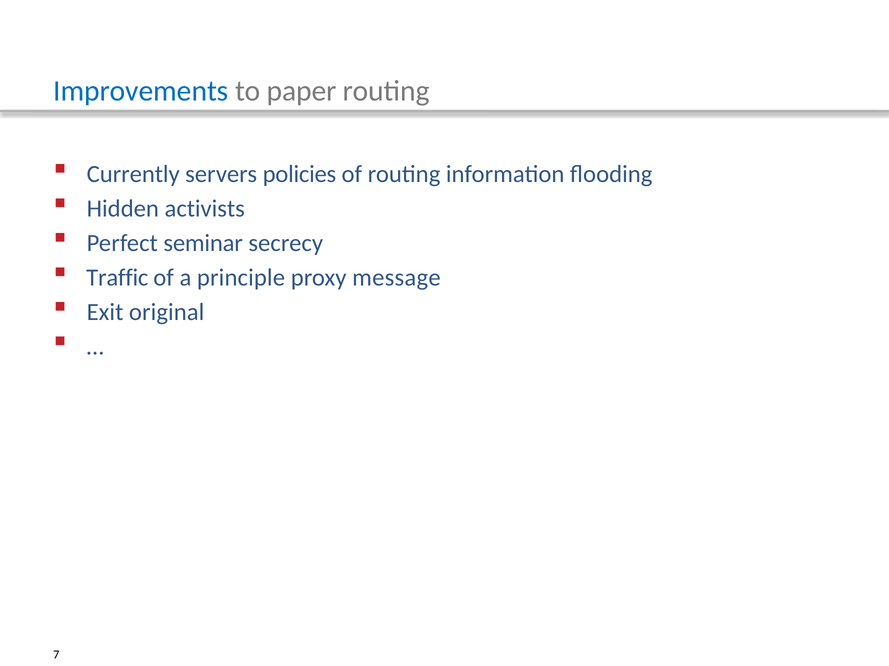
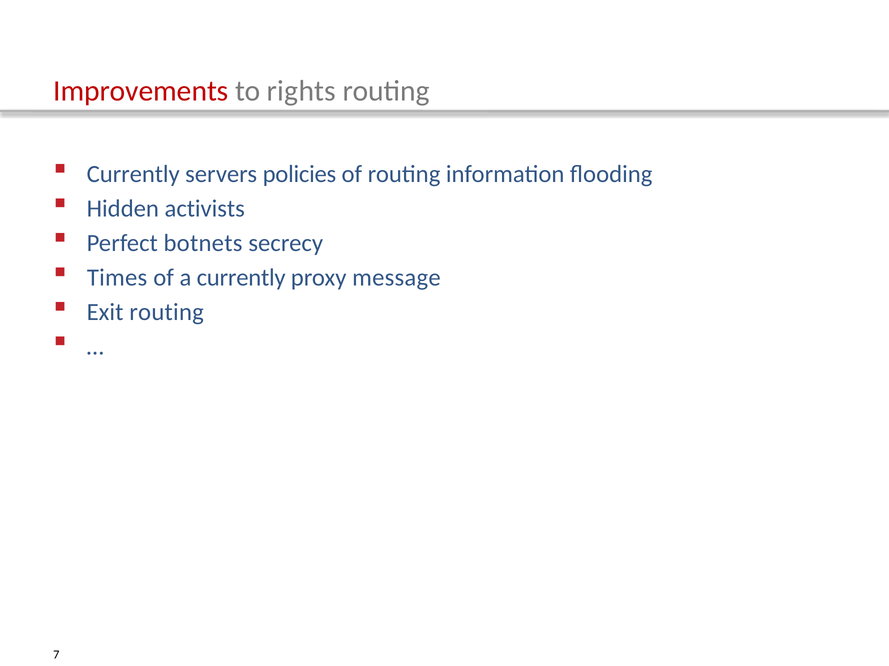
Improvements colour: blue -> red (141, 91)
paper: paper -> rights (301, 91)
seminar: seminar -> botnets (203, 243)
Traffic: Traffic -> Times (117, 278)
a principle: principle -> currently (241, 278)
Exit original: original -> routing (167, 312)
